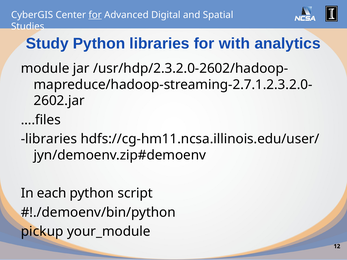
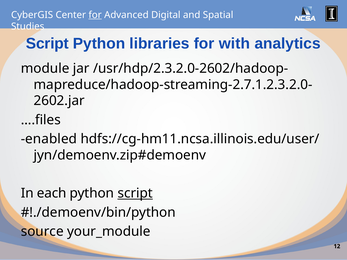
Study: Study -> Script (47, 44)
libraries: libraries -> enabled (49, 139)
script underline: none -> present (135, 193)
pickup: pickup -> source (42, 232)
